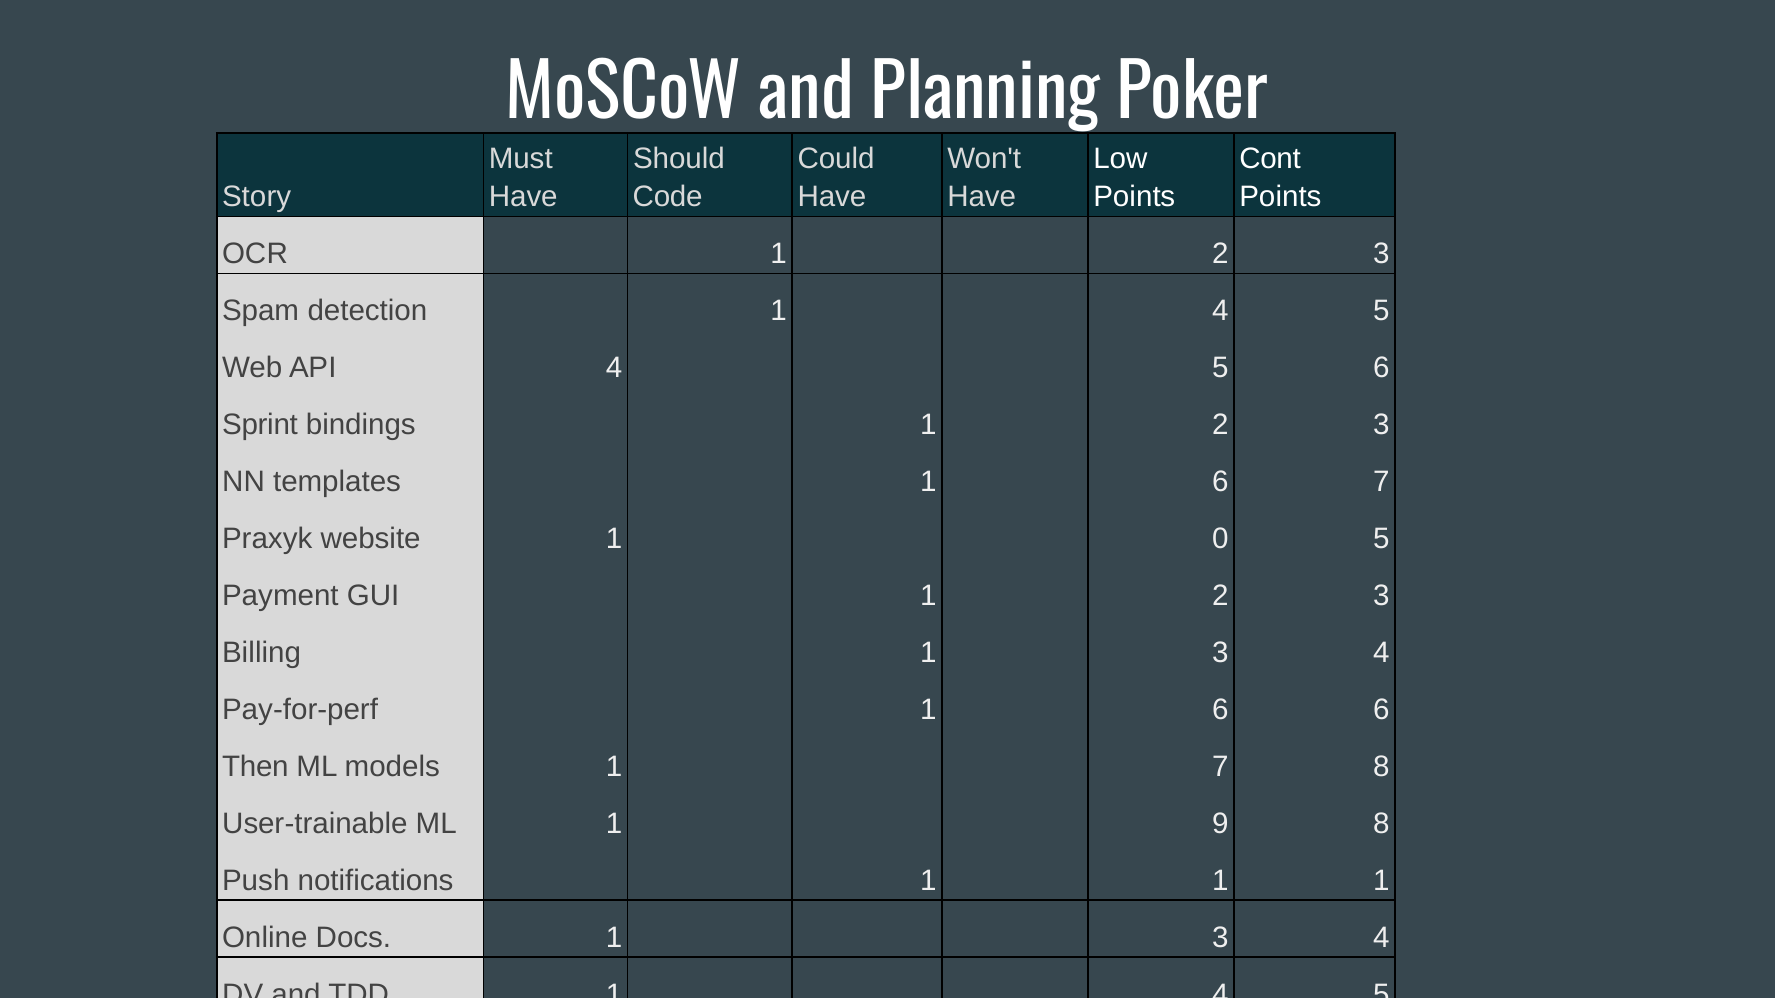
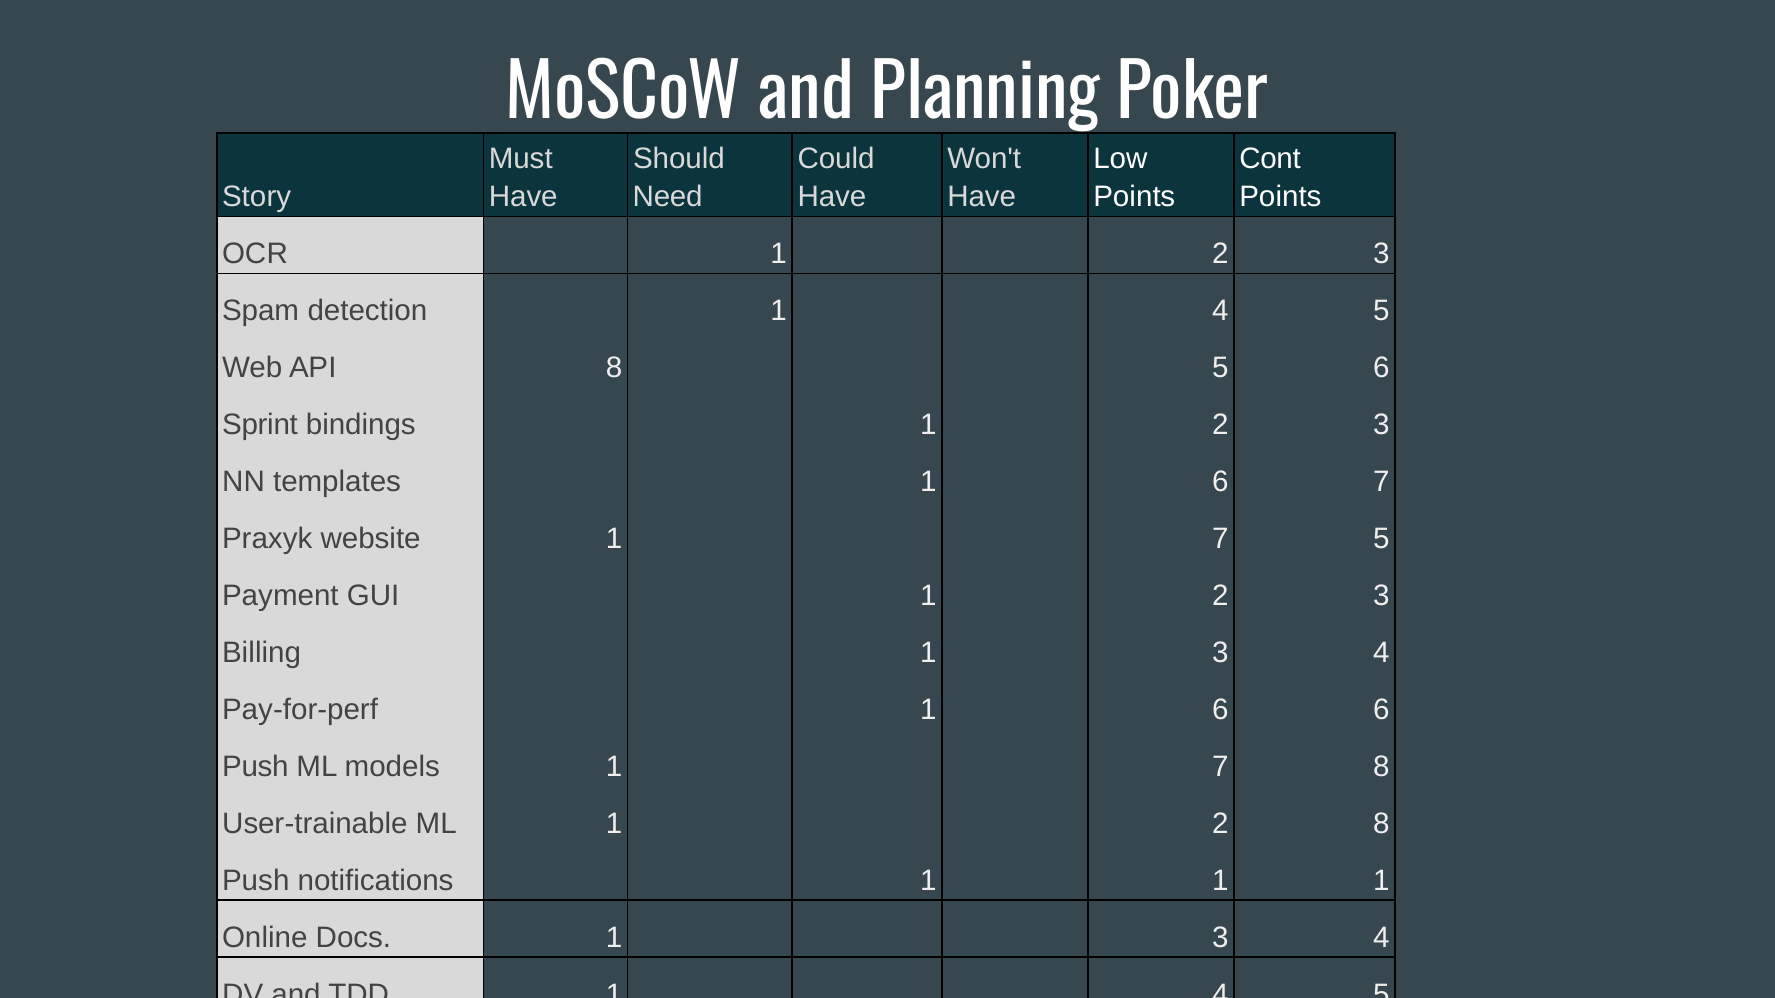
Code: Code -> Need (668, 197)
API 4: 4 -> 8 (614, 368)
website 1 0: 0 -> 7 (1220, 539)
Then: Then -> Push (255, 767)
ML 1 9: 9 -> 2 (1220, 824)
